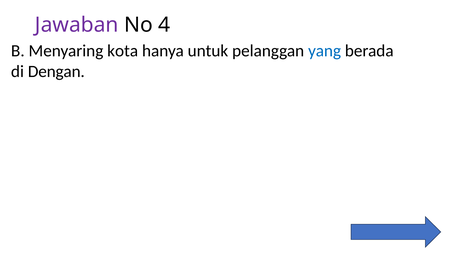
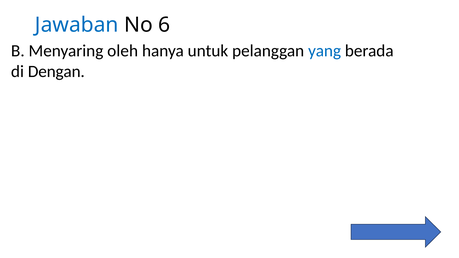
Jawaban colour: purple -> blue (77, 25)
4: 4 -> 6 (164, 25)
kota: kota -> oleh (123, 51)
